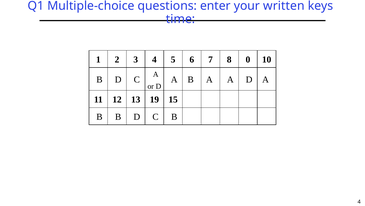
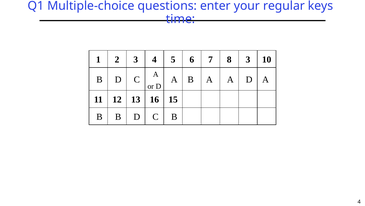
written: written -> regular (284, 6)
8 0: 0 -> 3 (248, 59)
19: 19 -> 16 (154, 99)
